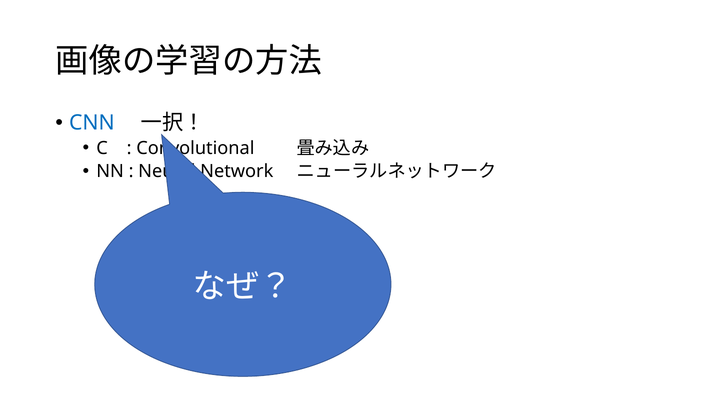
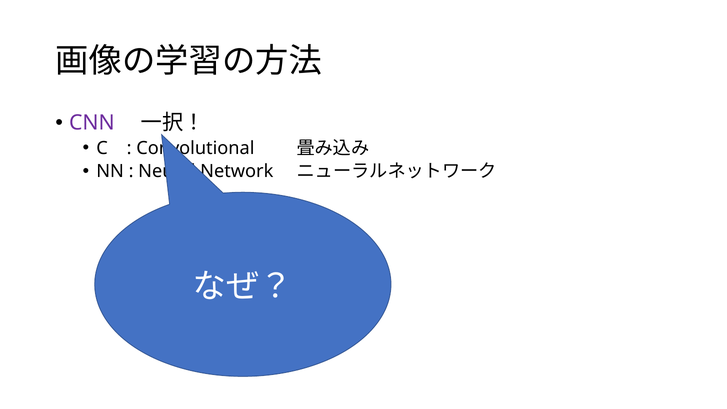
CNN colour: blue -> purple (92, 123)
